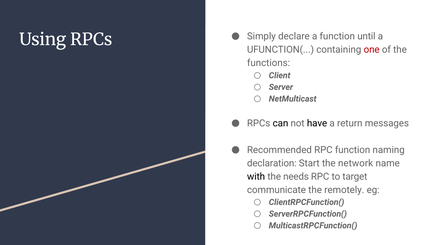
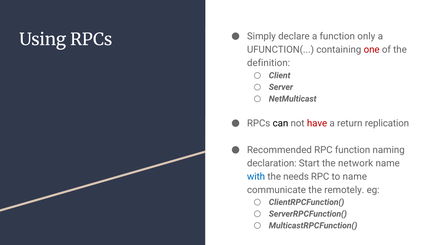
until: until -> only (366, 36)
functions: functions -> definition (269, 63)
have colour: black -> red (317, 123)
messages: messages -> replication (387, 123)
with colour: black -> blue (256, 176)
to target: target -> name (355, 176)
